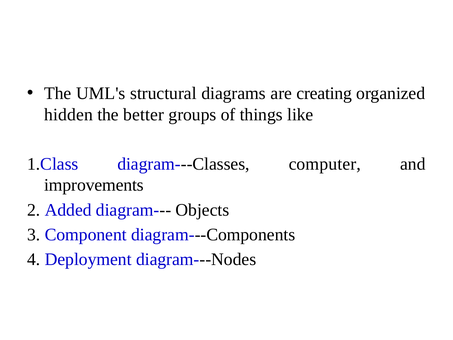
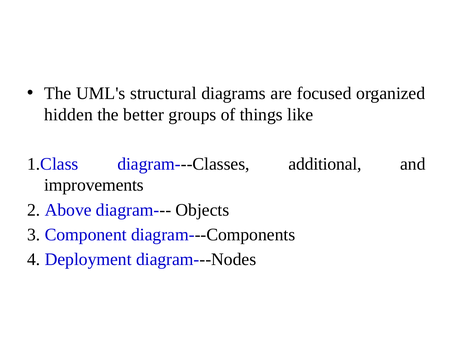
creating: creating -> focused (324, 93)
computer: computer -> additional (325, 164)
Added: Added -> Above (68, 210)
